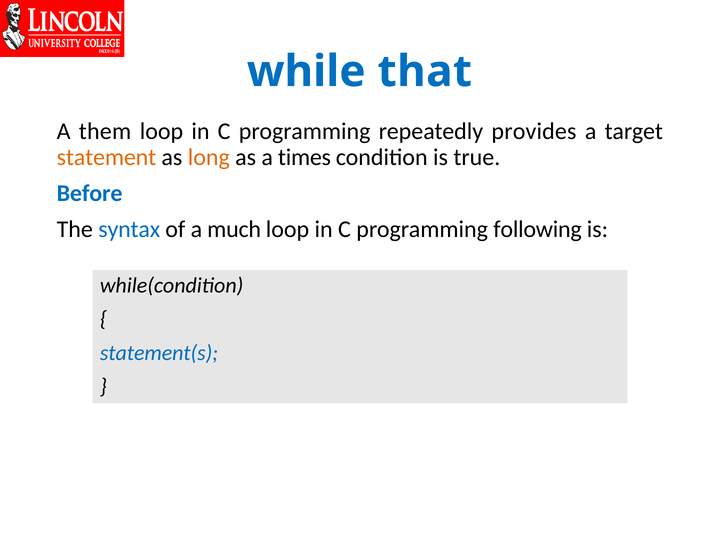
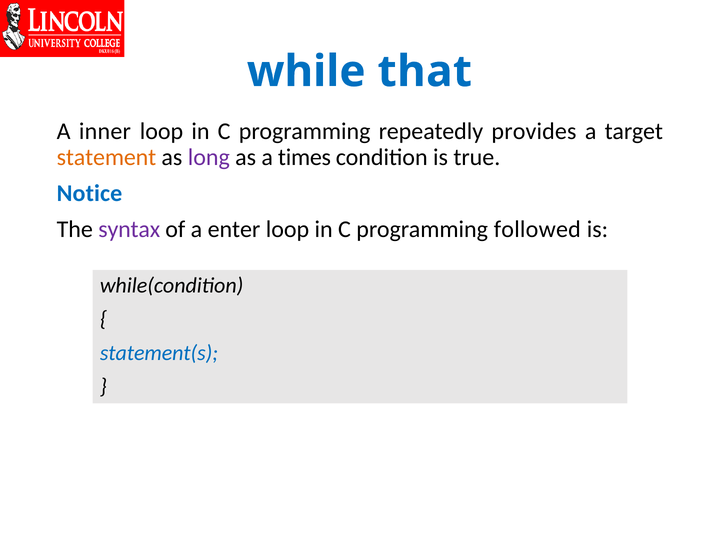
them: them -> inner (105, 131)
long colour: orange -> purple (209, 157)
Before: Before -> Notice (89, 193)
syntax colour: blue -> purple (129, 229)
much: much -> enter (234, 229)
following: following -> followed (537, 229)
